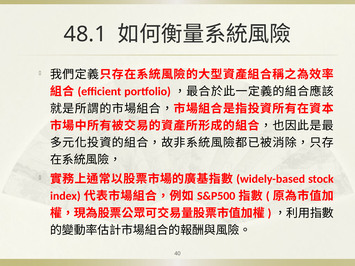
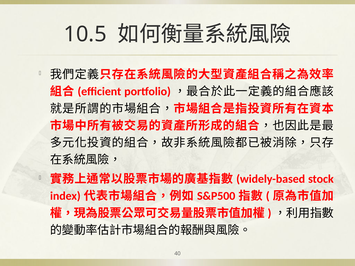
48.1: 48.1 -> 10.5 (85, 34)
